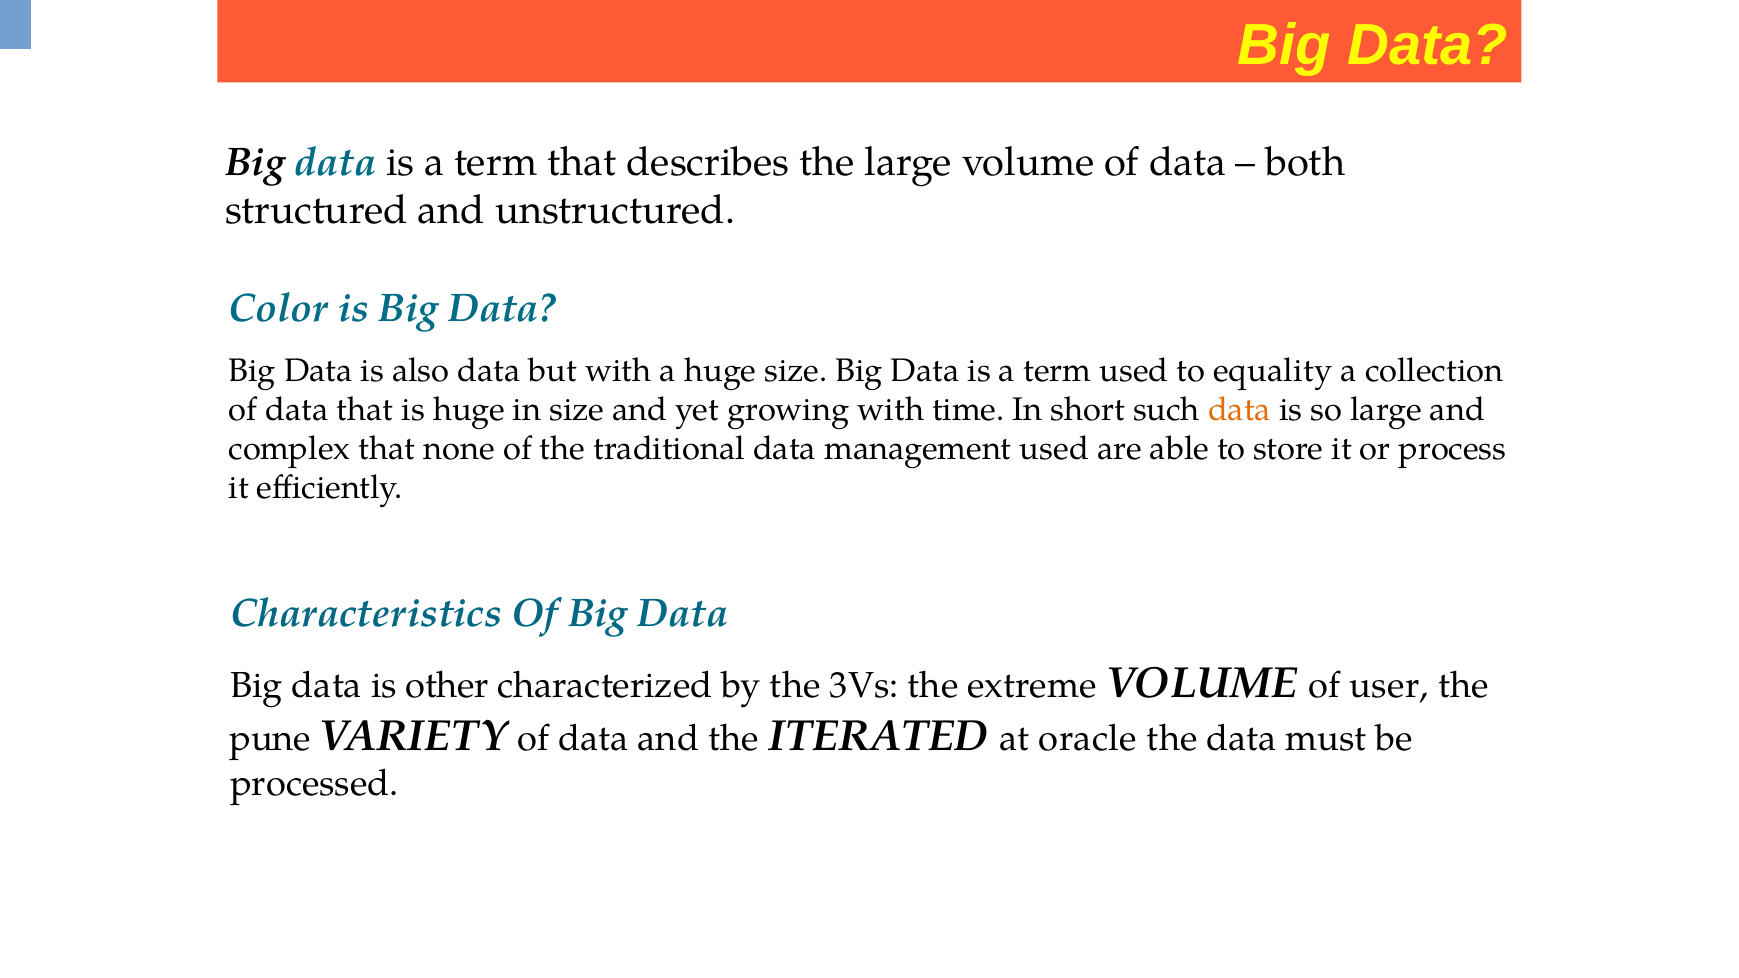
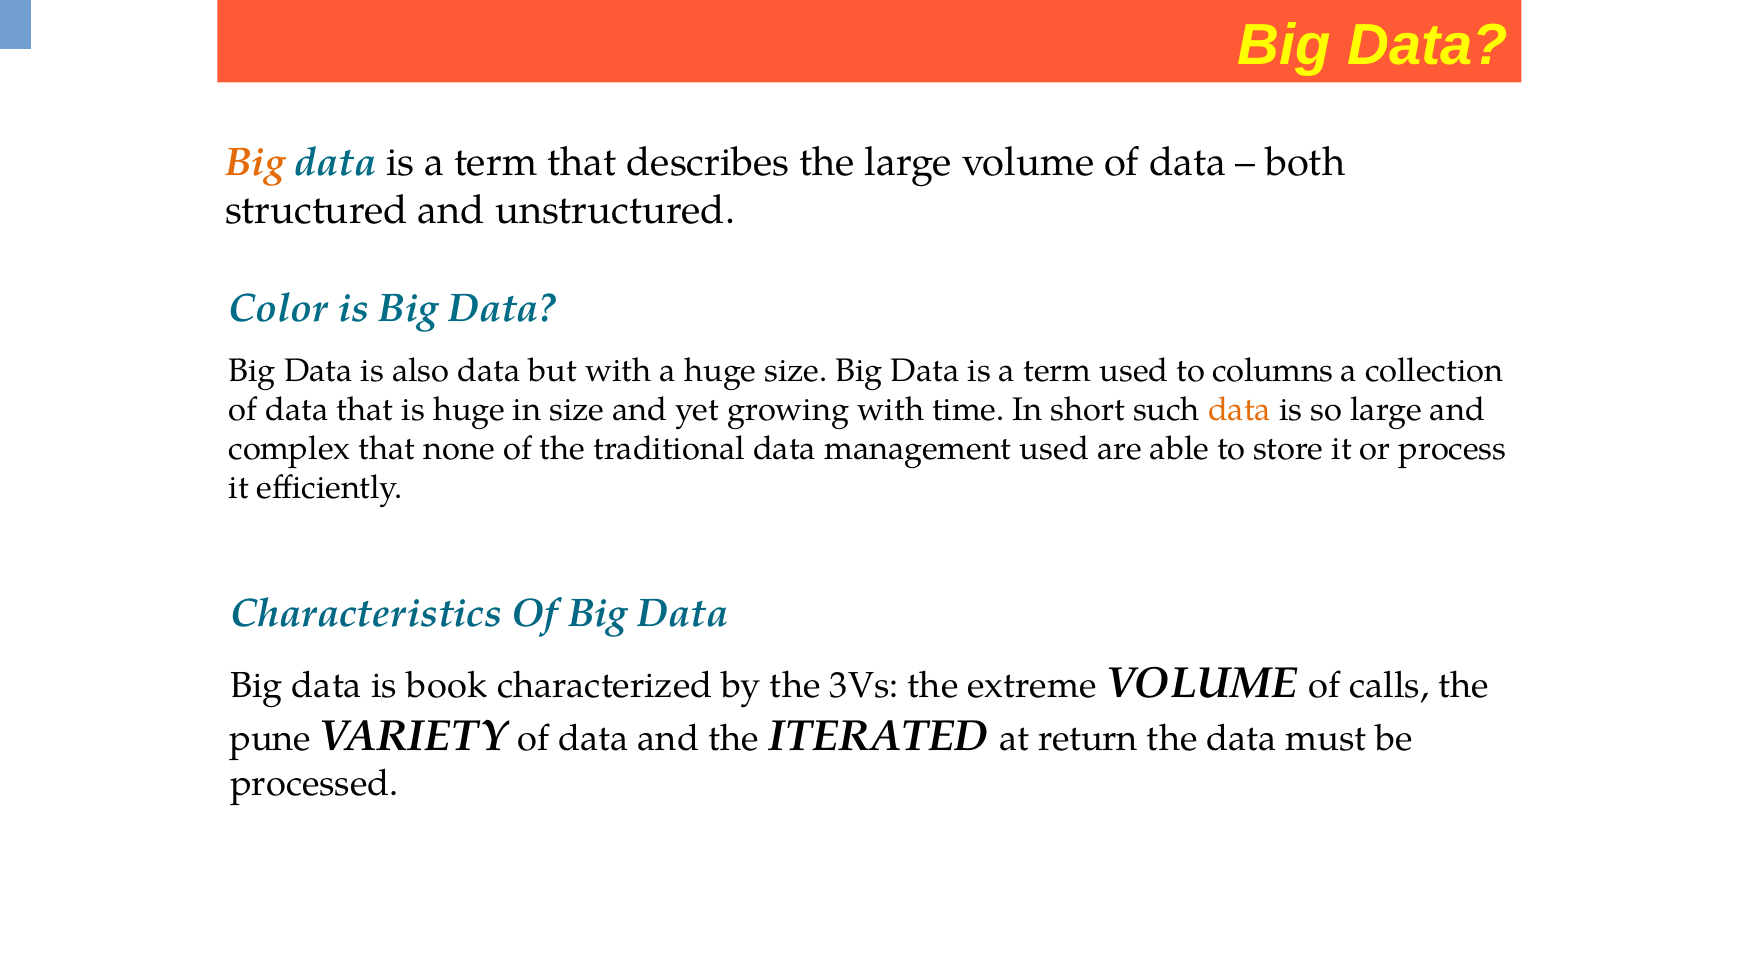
Big colour: black -> orange (255, 163)
equality: equality -> columns (1273, 371)
other: other -> book (447, 686)
user: user -> calls (1389, 686)
oracle: oracle -> return (1088, 738)
